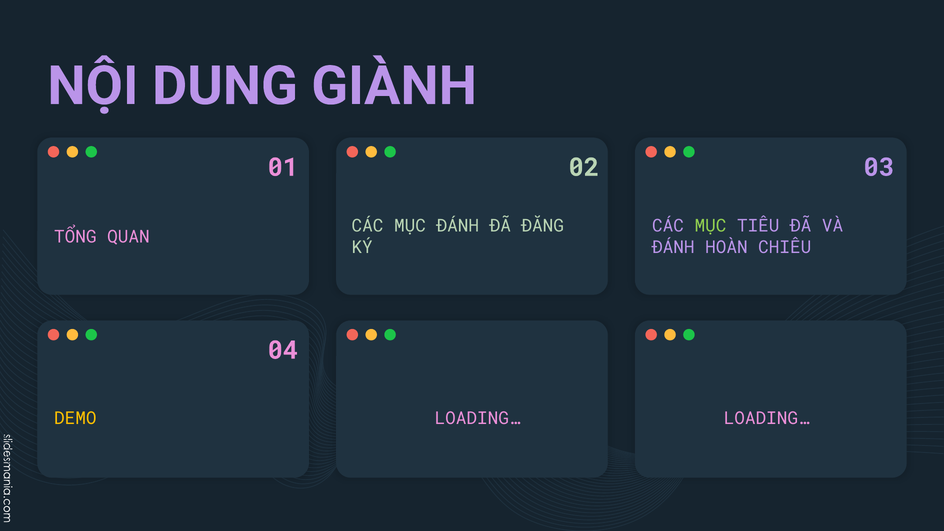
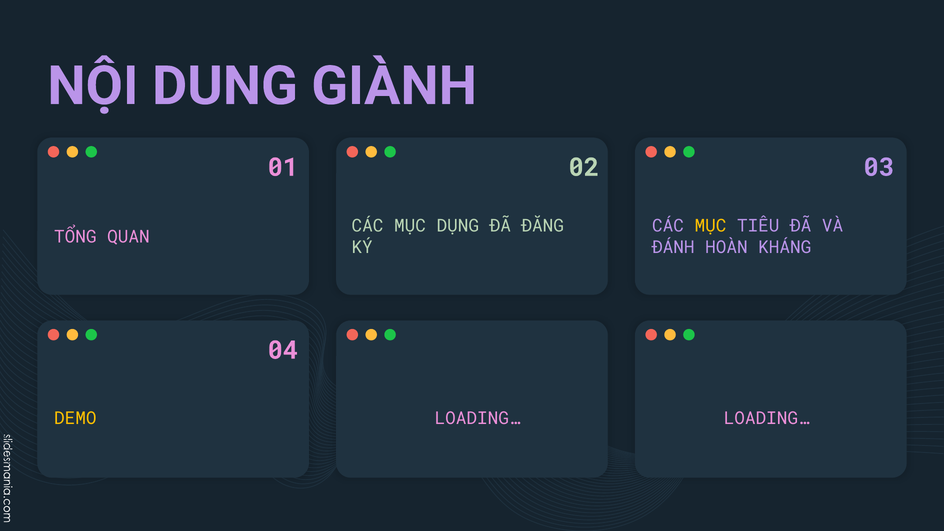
MỤC ĐÁNH: ĐÁNH -> DỤNG (458, 226)
MỤC colour: light green -> yellow (710, 226)
CHIÊU: CHIÊU -> KHÁNG (785, 247)
